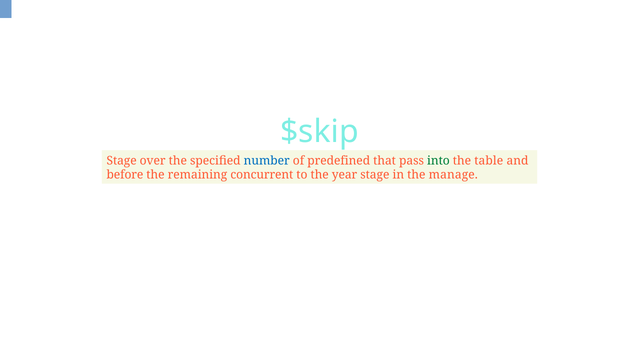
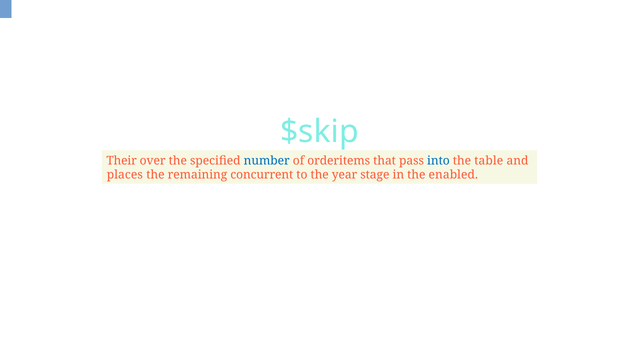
Stage: Stage -> Their (122, 160)
predefined: predefined -> orderitems (339, 160)
into colour: green -> blue (438, 160)
before: before -> places (125, 175)
manage: manage -> enabled (453, 175)
